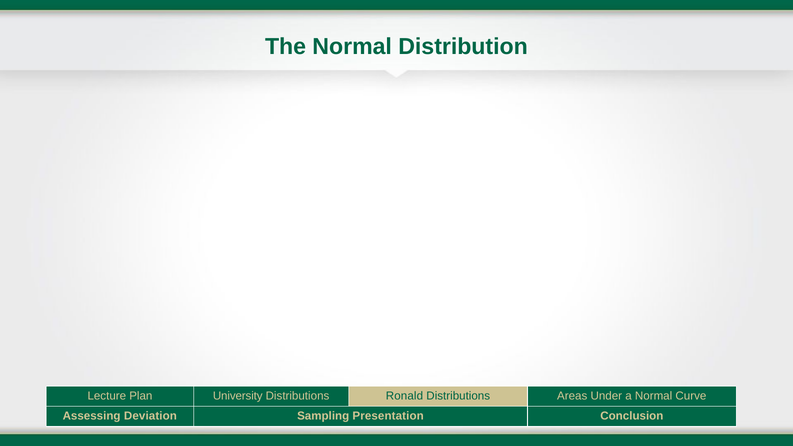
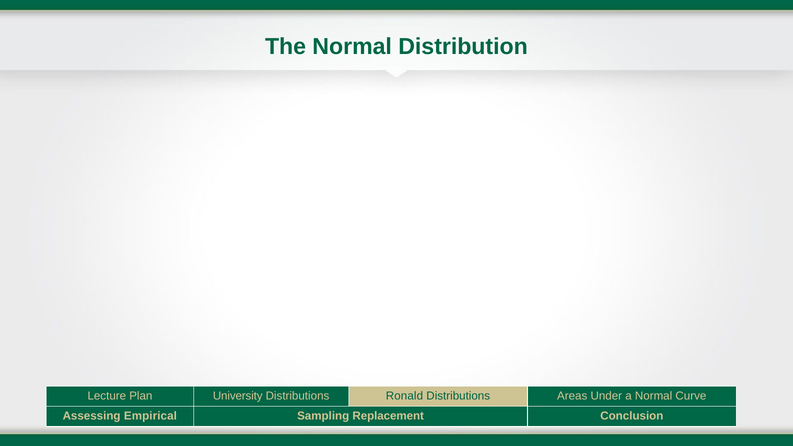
Deviation: Deviation -> Empirical (150, 416)
Presentation: Presentation -> Replacement (388, 416)
